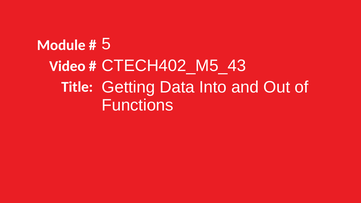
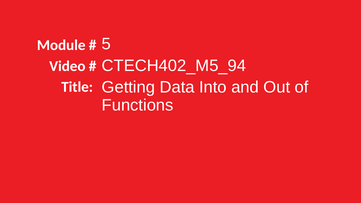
CTECH402_M5_43: CTECH402_M5_43 -> CTECH402_M5_94 (174, 66)
